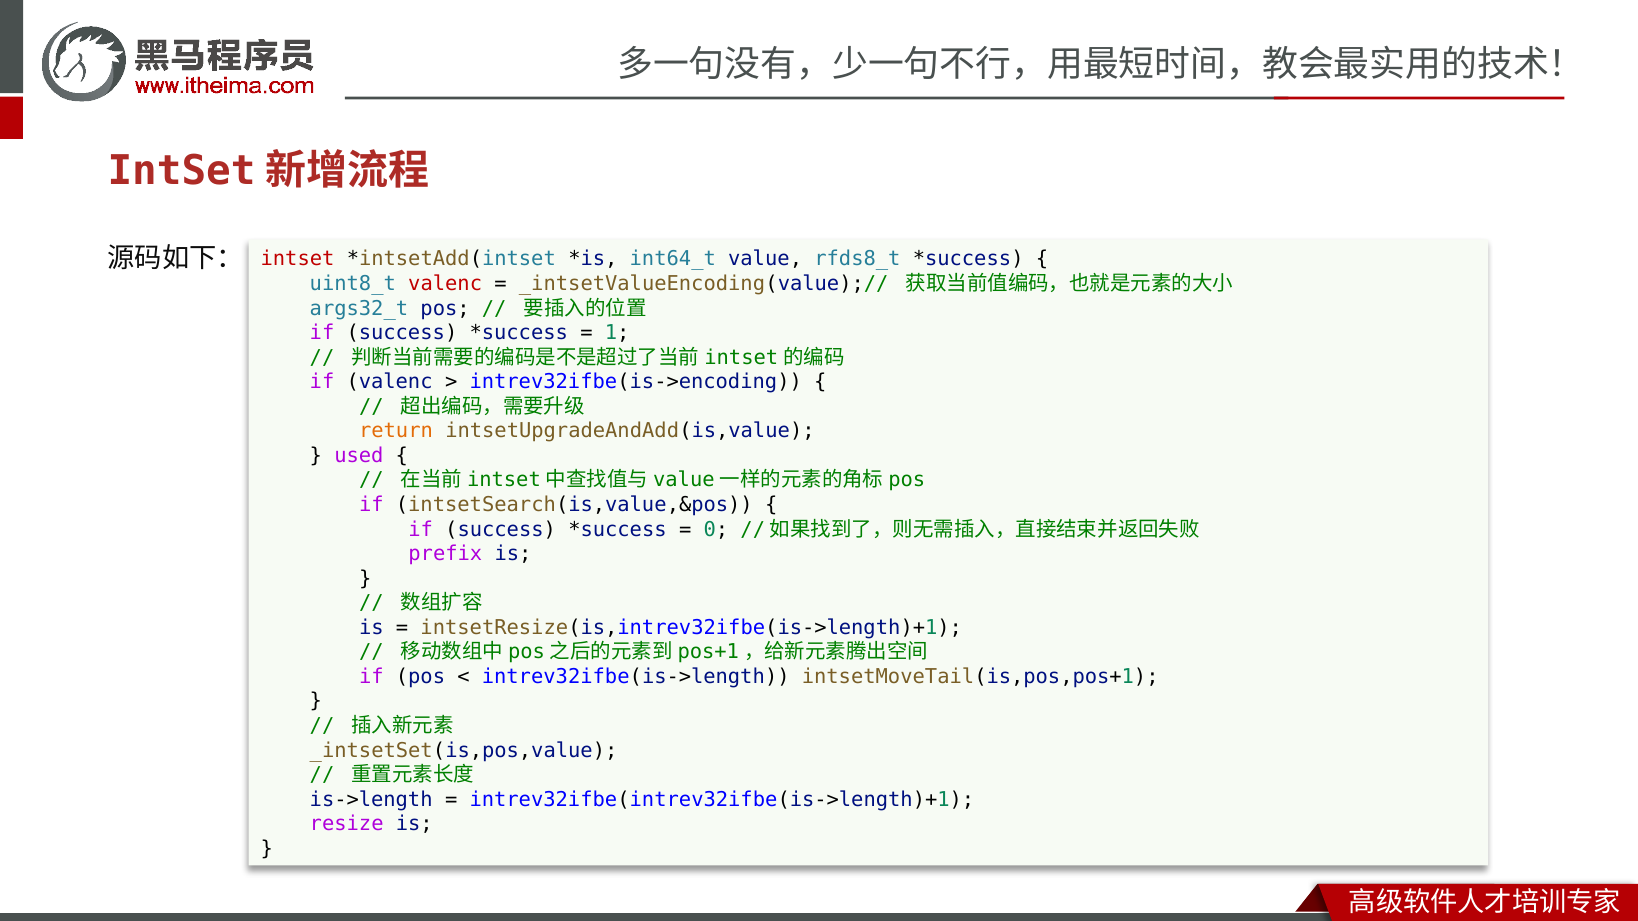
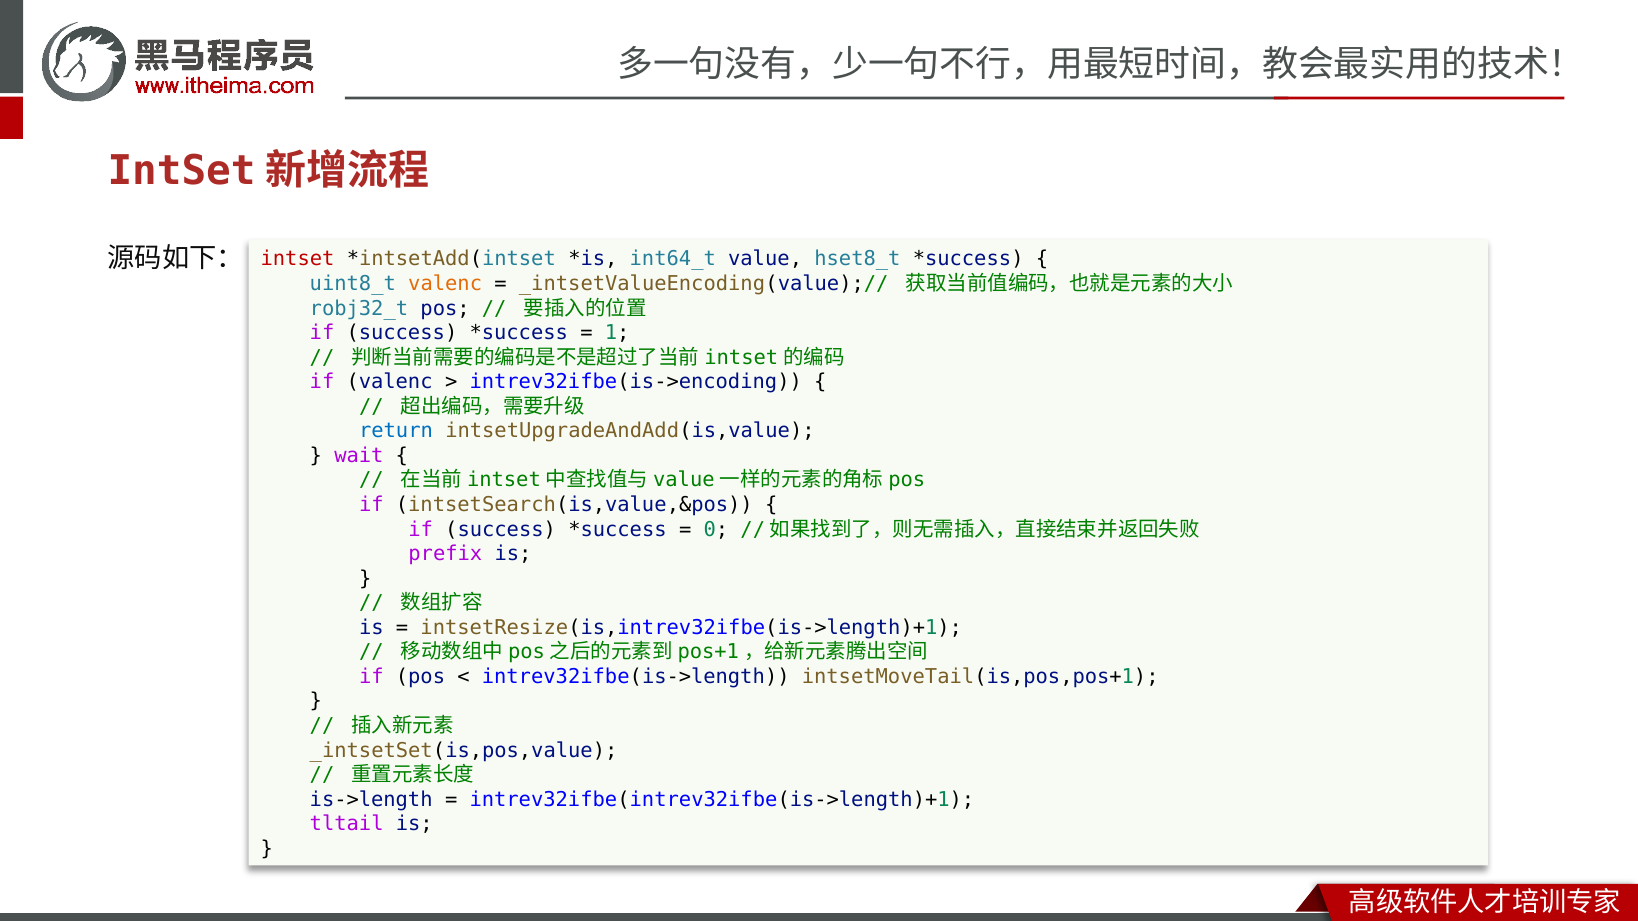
rfds8_t: rfds8_t -> hset8_t (857, 259)
valenc colour: red -> orange (445, 284)
args32_t: args32_t -> robj32_t (359, 308)
return colour: orange -> blue (396, 431)
used: used -> wait (359, 456)
resize: resize -> tltail (347, 824)
